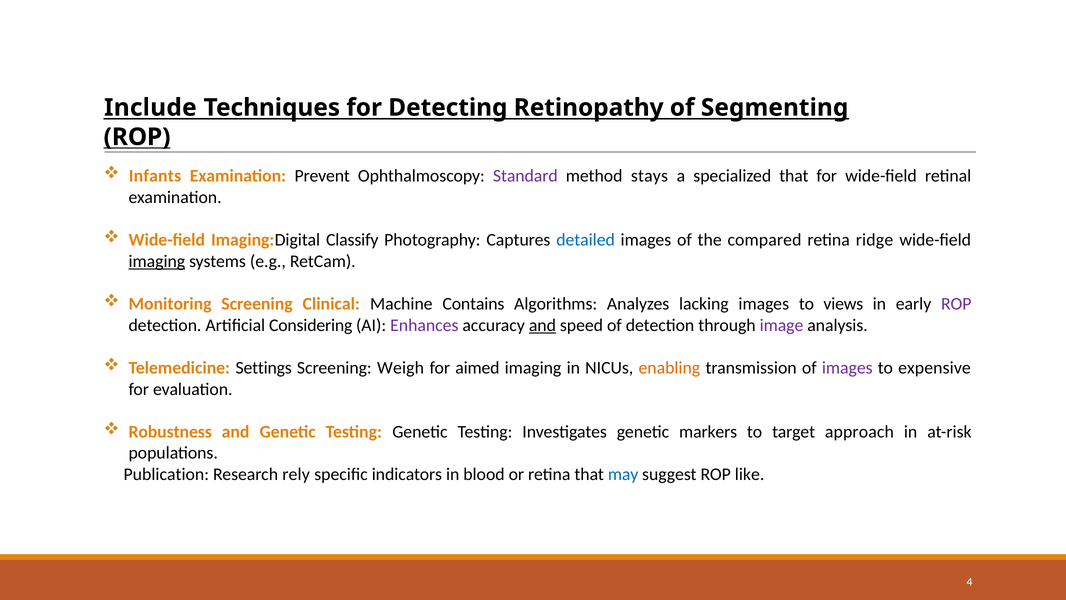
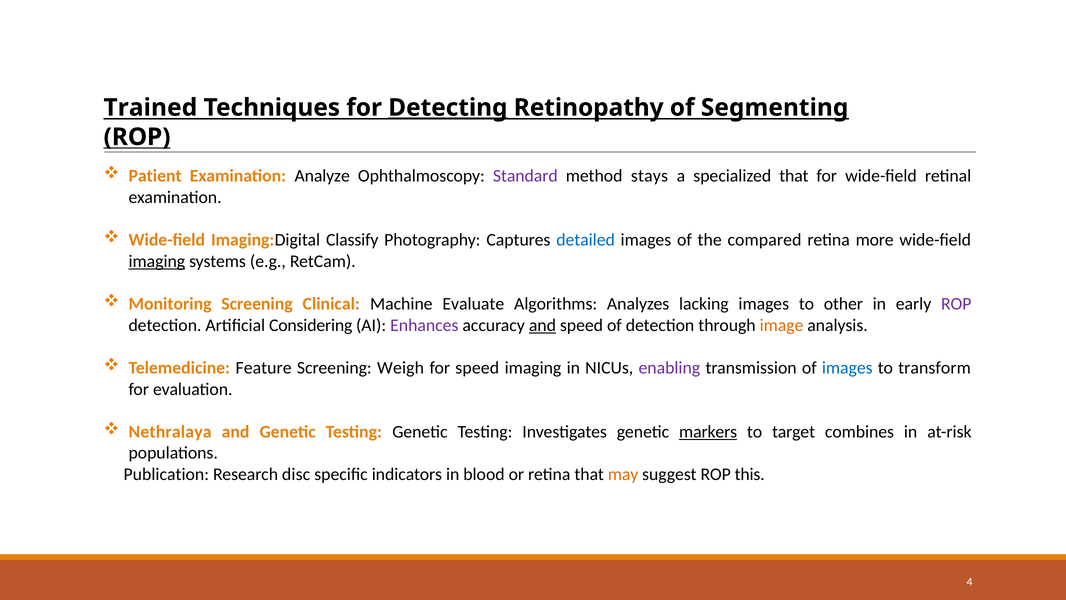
Include: Include -> Trained (150, 108)
Detecting underline: none -> present (448, 108)
Infants: Infants -> Patient (155, 176)
Prevent: Prevent -> Analyze (322, 176)
ridge: ridge -> more (875, 240)
Contains: Contains -> Evaluate (473, 304)
views: views -> other (843, 304)
image colour: purple -> orange (781, 325)
Settings: Settings -> Feature (264, 368)
for aimed: aimed -> speed (477, 368)
enabling colour: orange -> purple (669, 368)
images colour: purple -> blue (847, 368)
expensive: expensive -> transform (934, 368)
Robustness: Robustness -> Nethralaya (170, 432)
markers underline: none -> present (708, 432)
approach: approach -> combines (860, 432)
rely: rely -> disc (296, 474)
may colour: blue -> orange (623, 474)
like: like -> this (750, 474)
